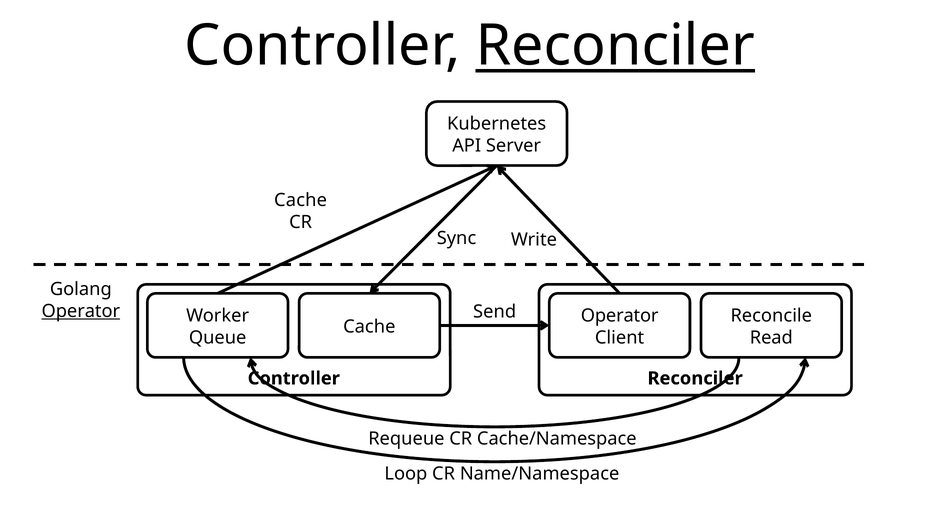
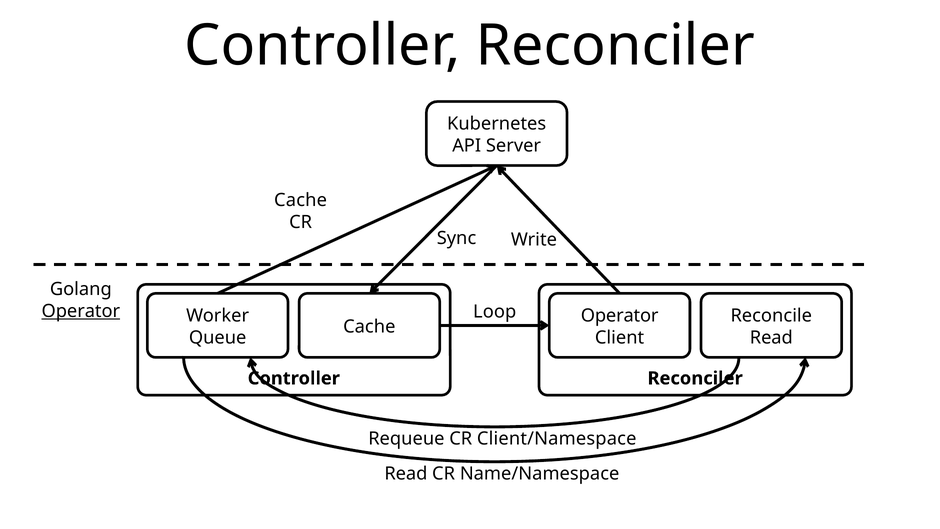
Reconciler underline: present -> none (615, 46)
Send: Send -> Loop (495, 312)
Cache/Namespace: Cache/Namespace -> Client/Namespace (557, 439)
Loop: Loop -> Read (406, 474)
